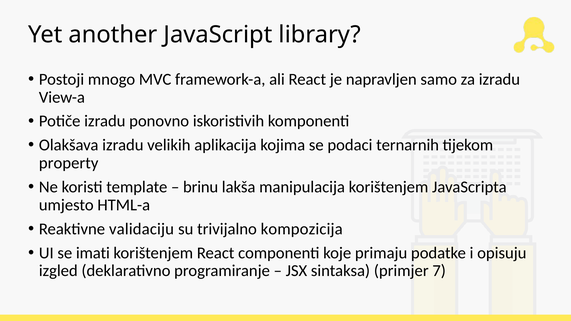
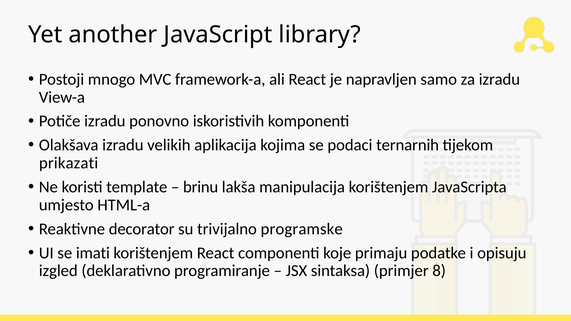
property: property -> prikazati (69, 163)
validaciju: validaciju -> decorator (142, 229)
kompozicija: kompozicija -> programske (302, 229)
7: 7 -> 8 (439, 271)
